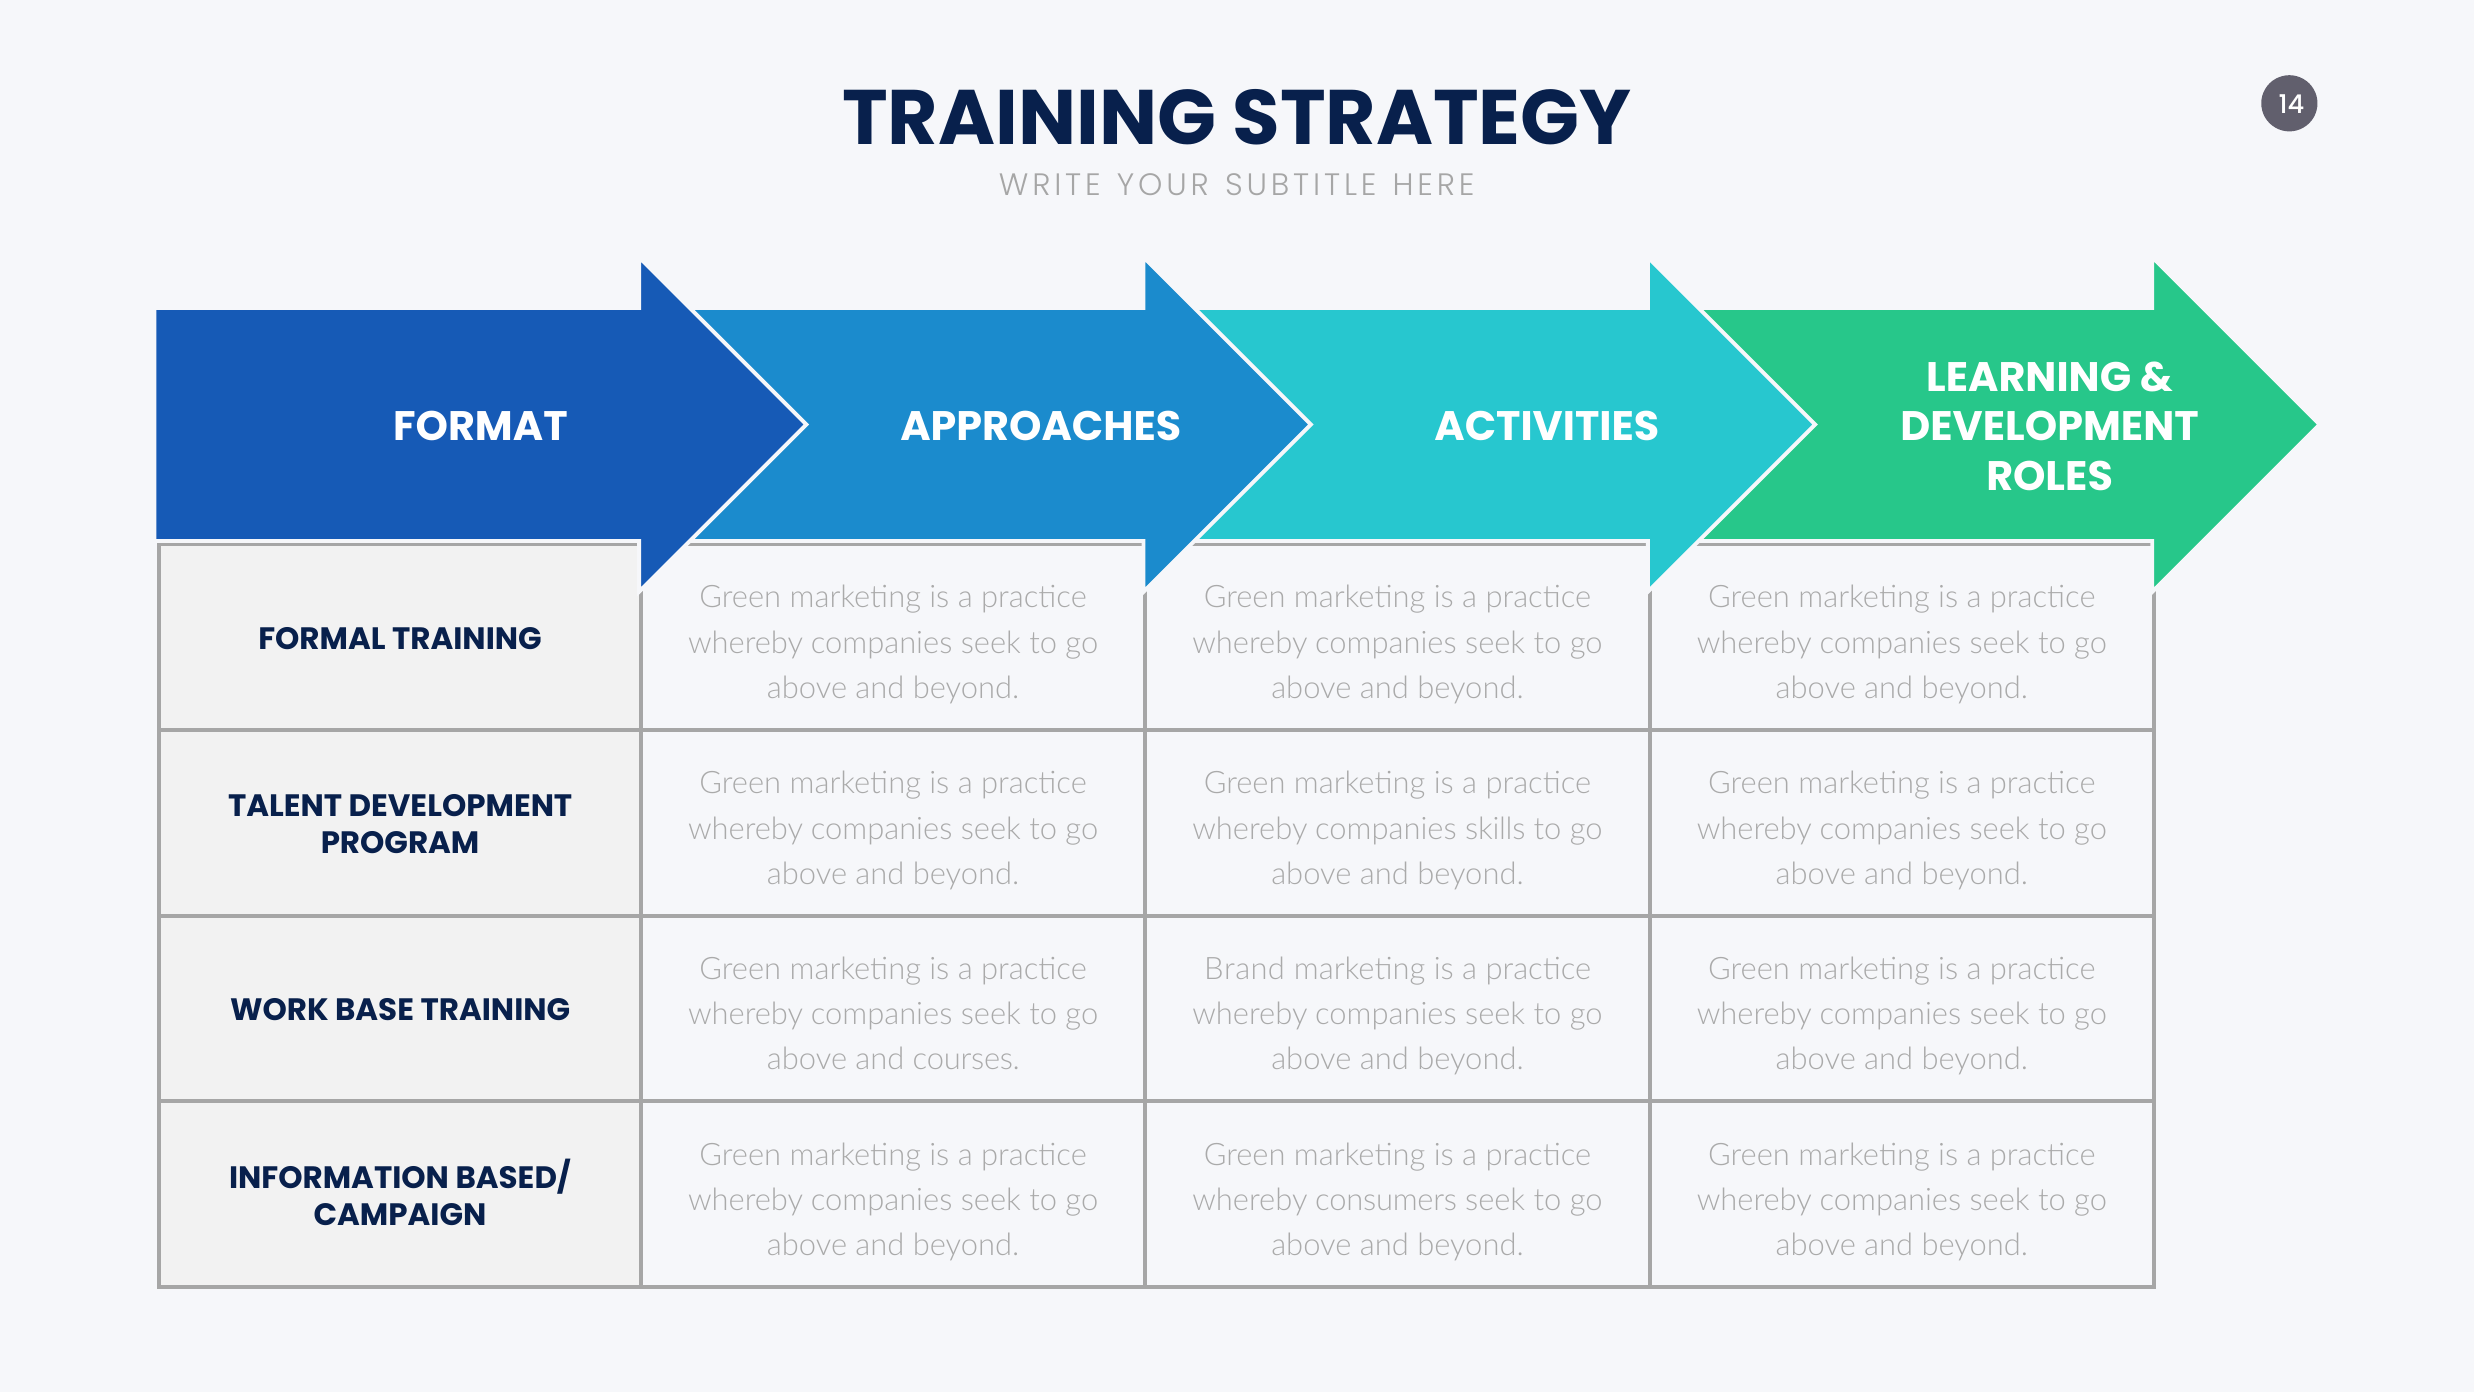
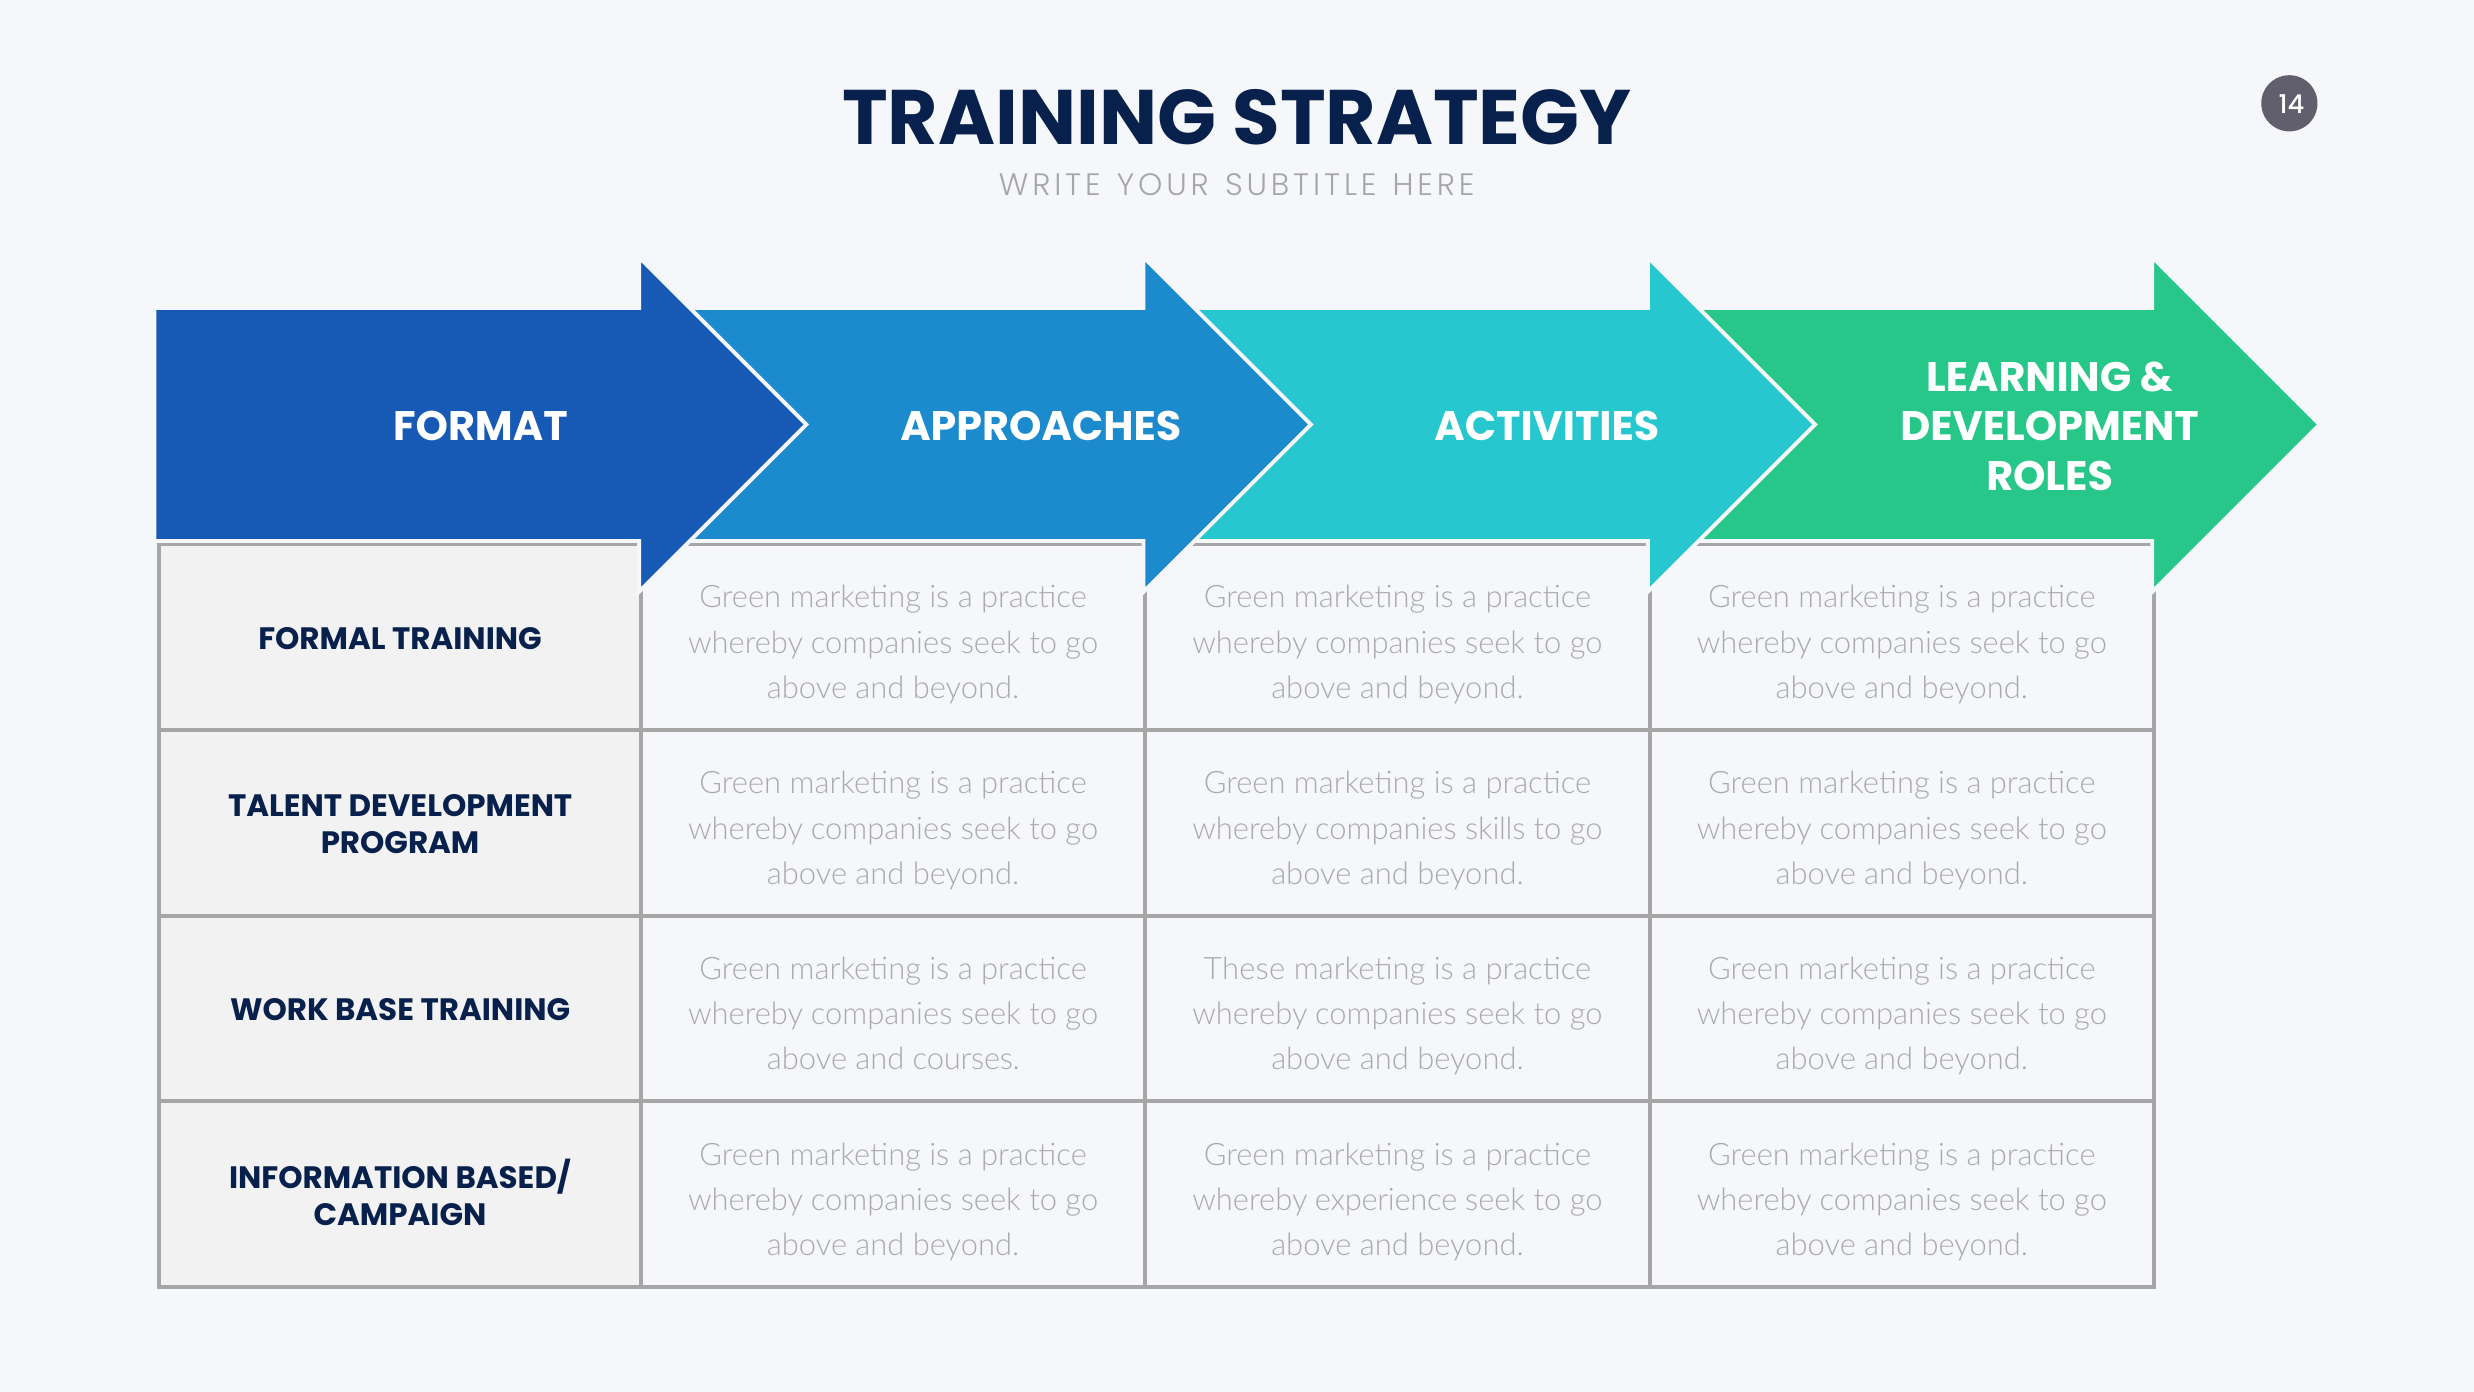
Brand: Brand -> These (1245, 970)
consumers: consumers -> experience (1386, 1200)
